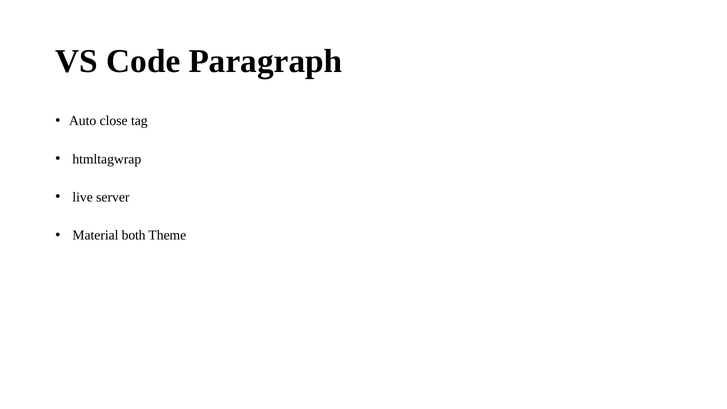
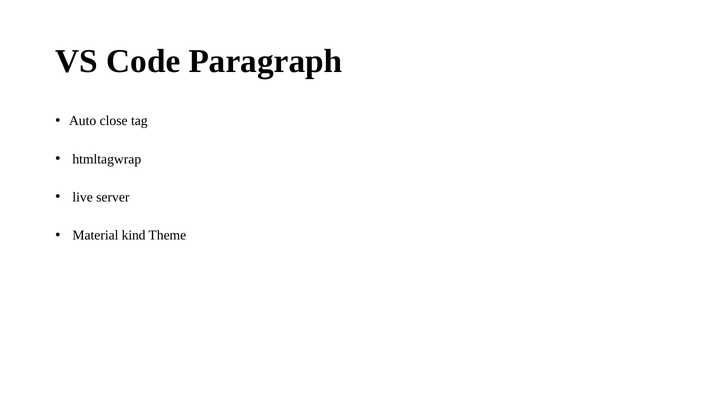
both: both -> kind (134, 235)
